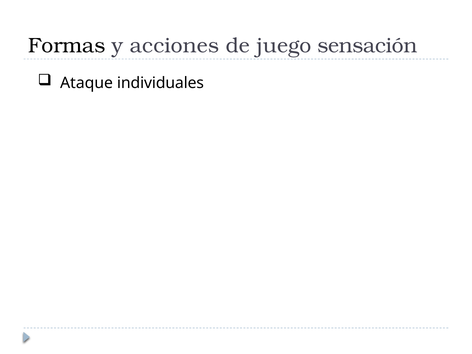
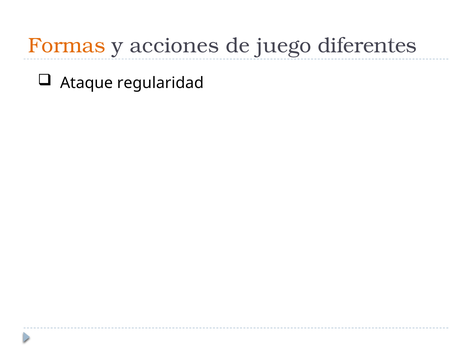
Formas colour: black -> orange (67, 46)
sensación: sensación -> diferentes (367, 46)
individuales: individuales -> regularidad (160, 83)
